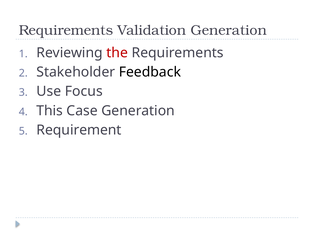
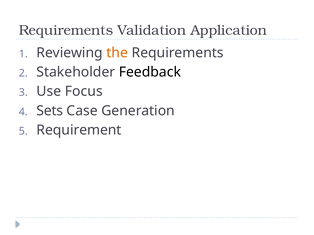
Validation Generation: Generation -> Application (229, 30)
the colour: red -> orange (117, 53)
This: This -> Sets (50, 111)
